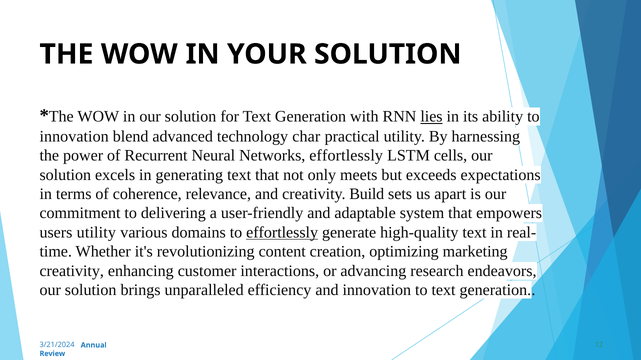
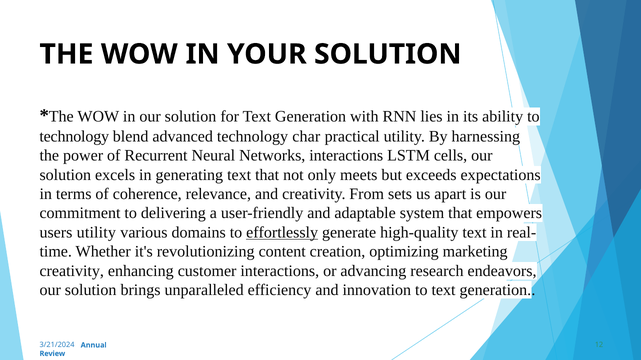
lies underline: present -> none (432, 117)
innovation: innovation -> technology (74, 137)
Networks effortlessly: effortlessly -> interactions (346, 156)
Build: Build -> From (367, 194)
